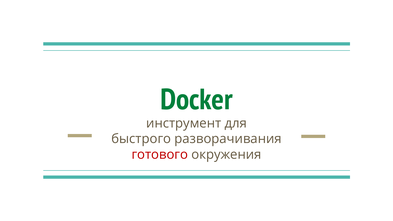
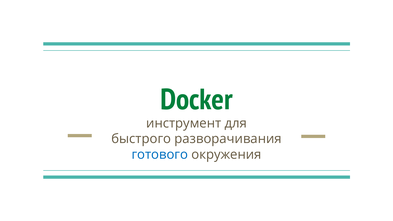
готового colour: red -> blue (160, 155)
